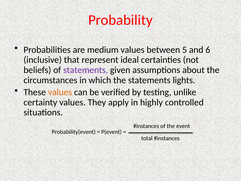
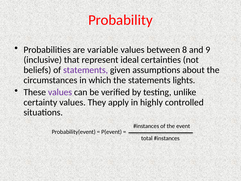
medium: medium -> variable (103, 50)
5: 5 -> 8 (185, 50)
6: 6 -> 9 (208, 50)
values colour: orange -> purple (60, 92)
